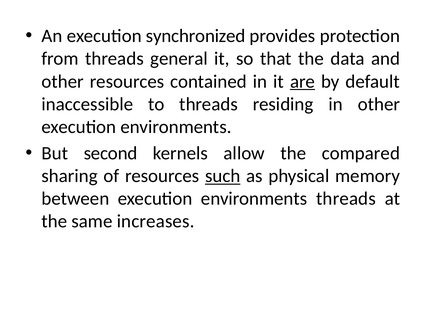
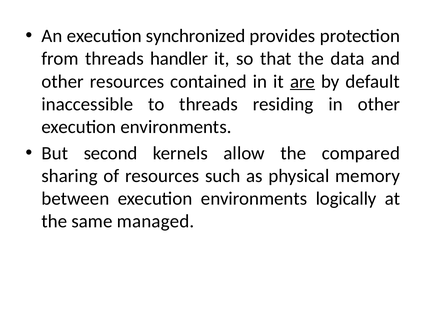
general: general -> handler (179, 59)
such underline: present -> none (223, 176)
environments threads: threads -> logically (346, 199)
increases: increases -> managed (156, 222)
